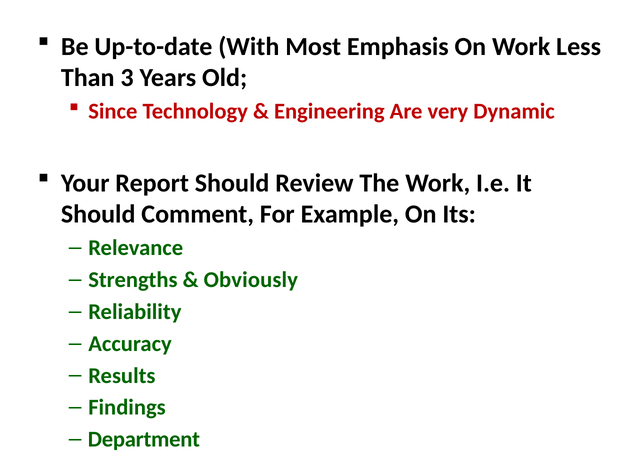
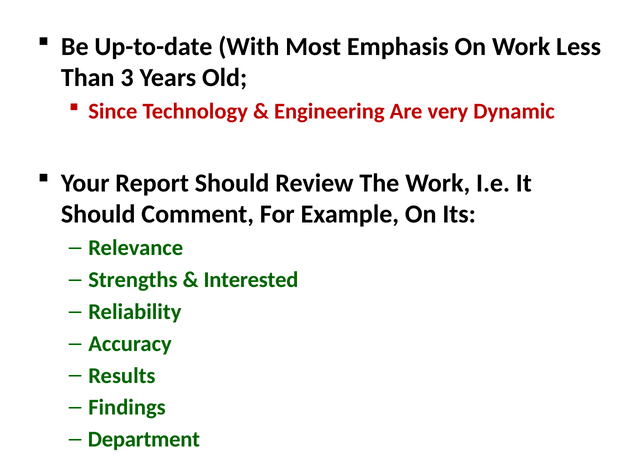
Obviously: Obviously -> Interested (251, 280)
